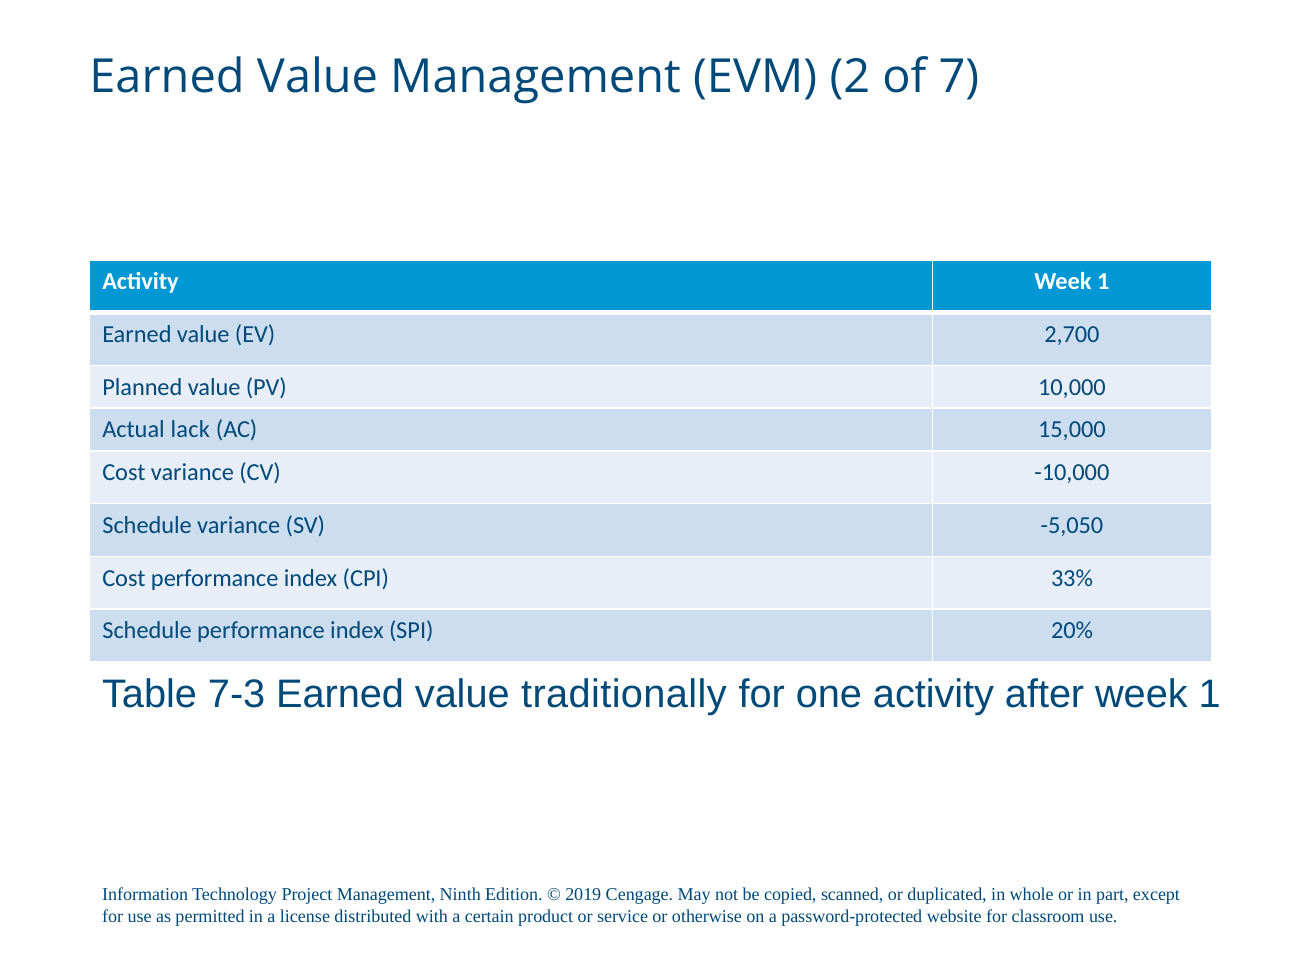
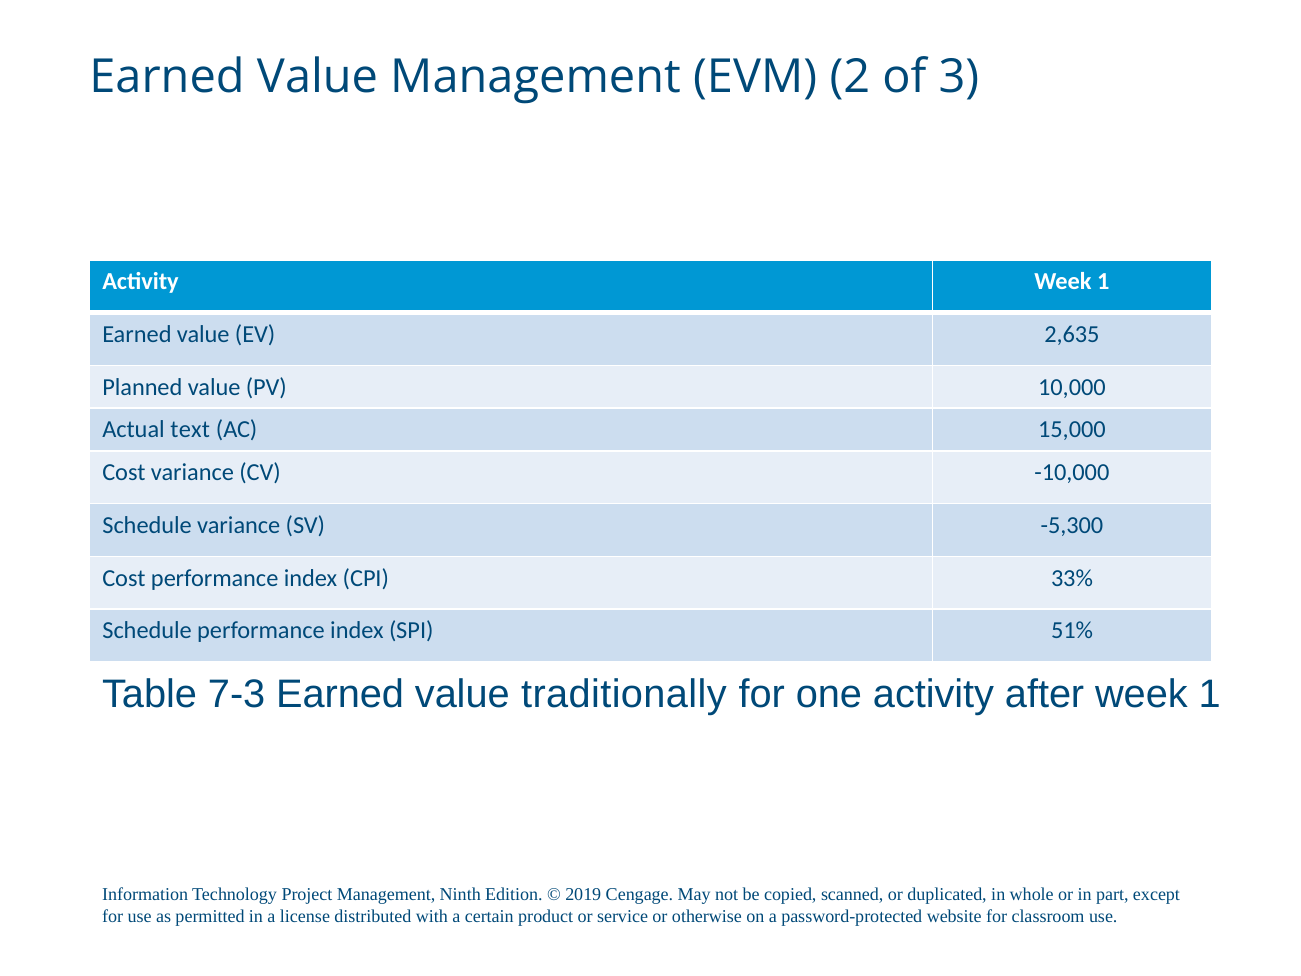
7: 7 -> 3 (959, 77)
2,700: 2,700 -> 2,635 (1072, 334)
lack: lack -> text (190, 430)
-5,050: -5,050 -> -5,300 (1072, 525)
20%: 20% -> 51% (1072, 631)
